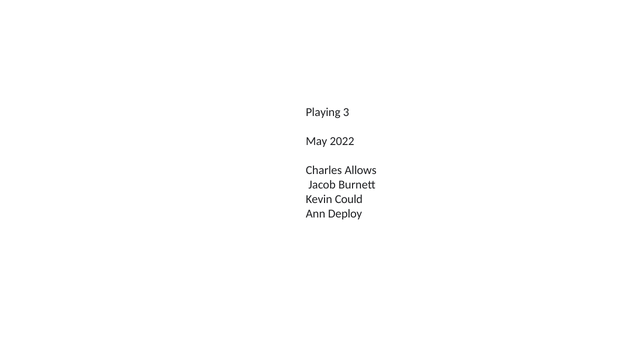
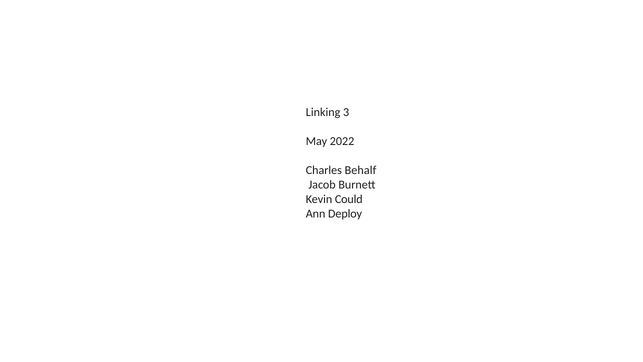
Playing: Playing -> Linking (323, 112)
Allows: Allows -> Behalf (360, 170)
